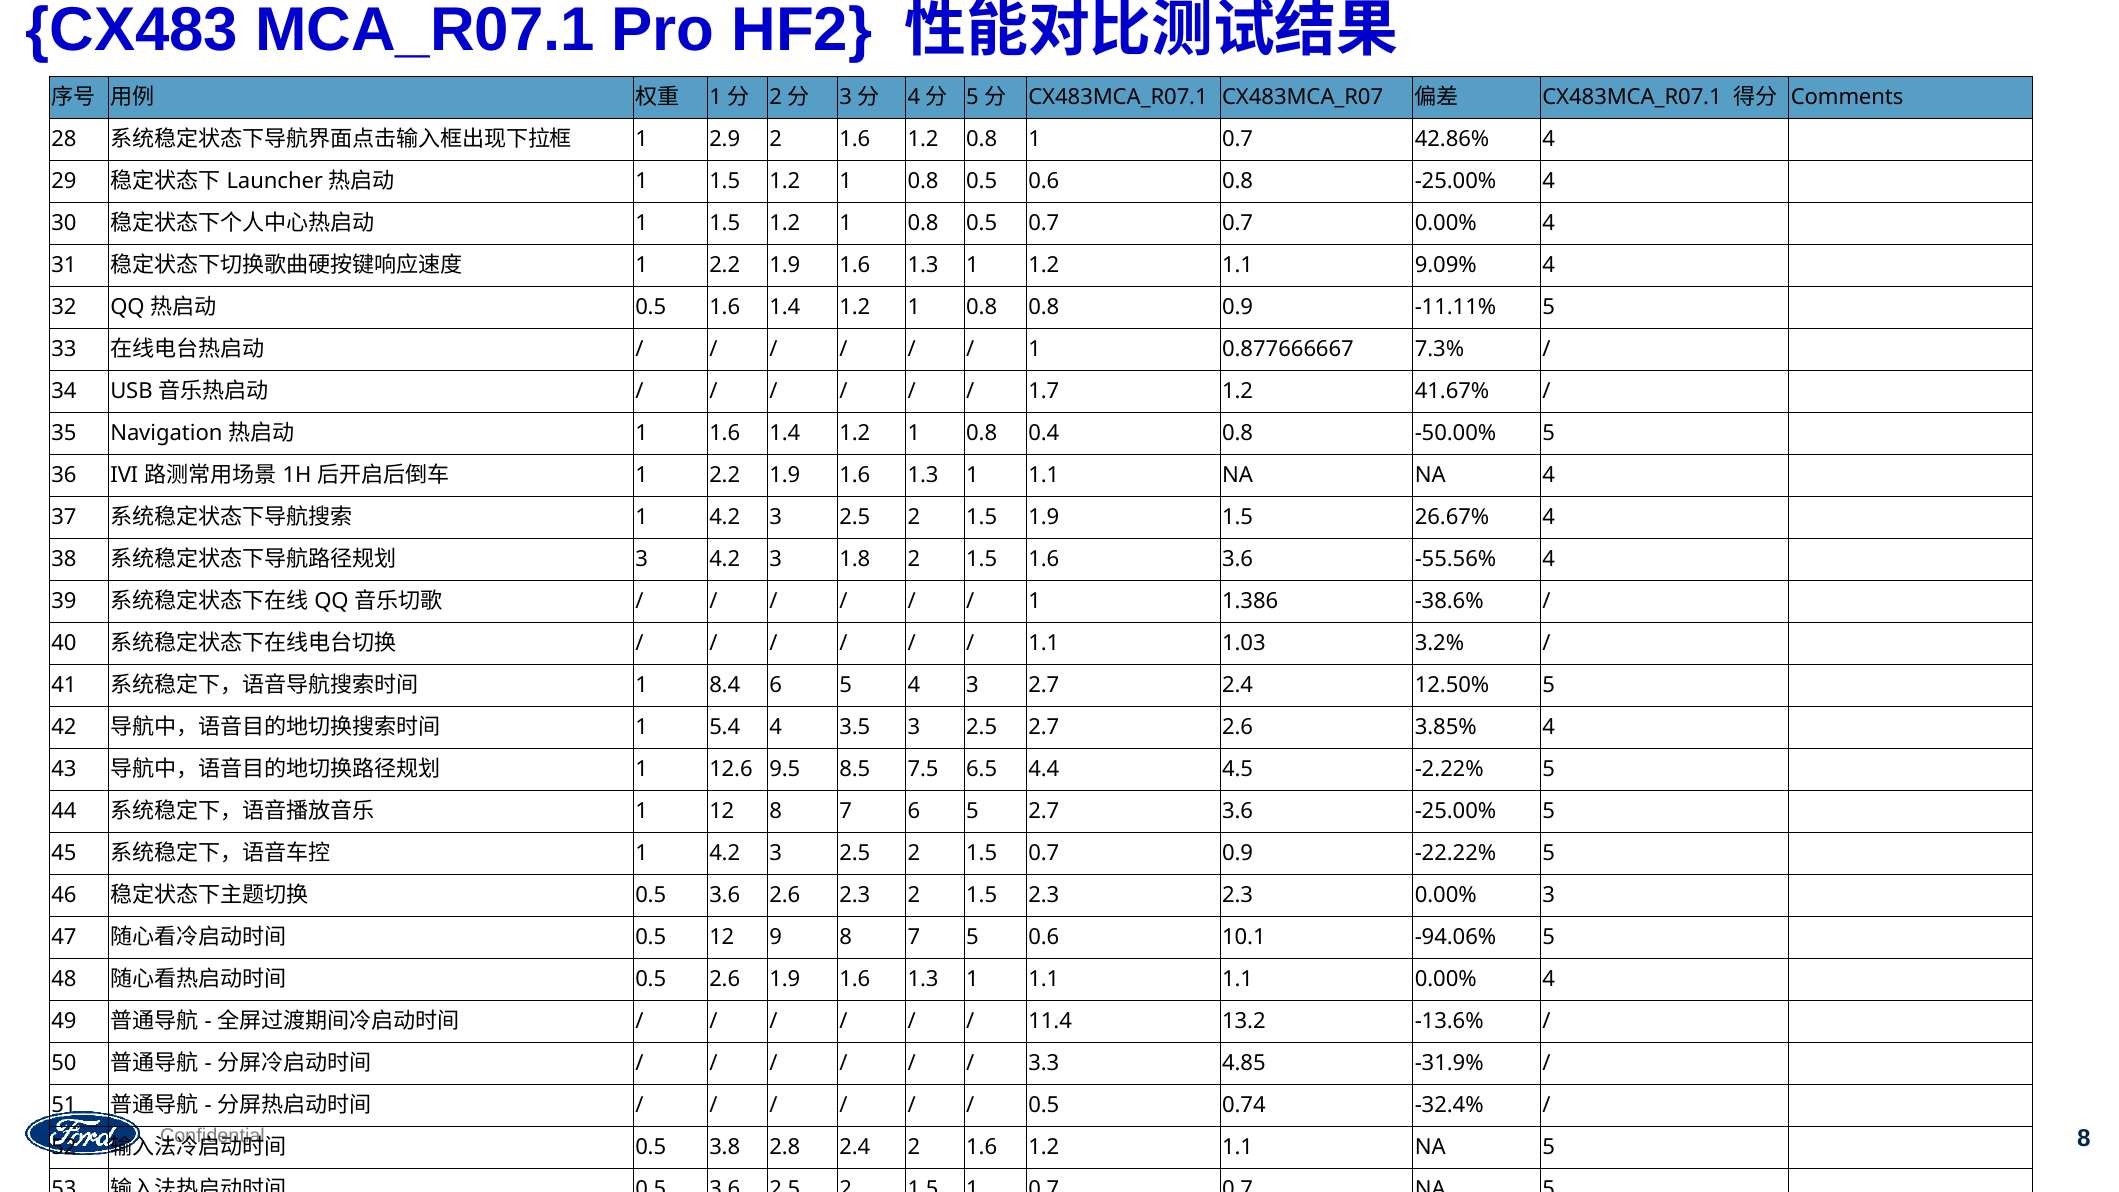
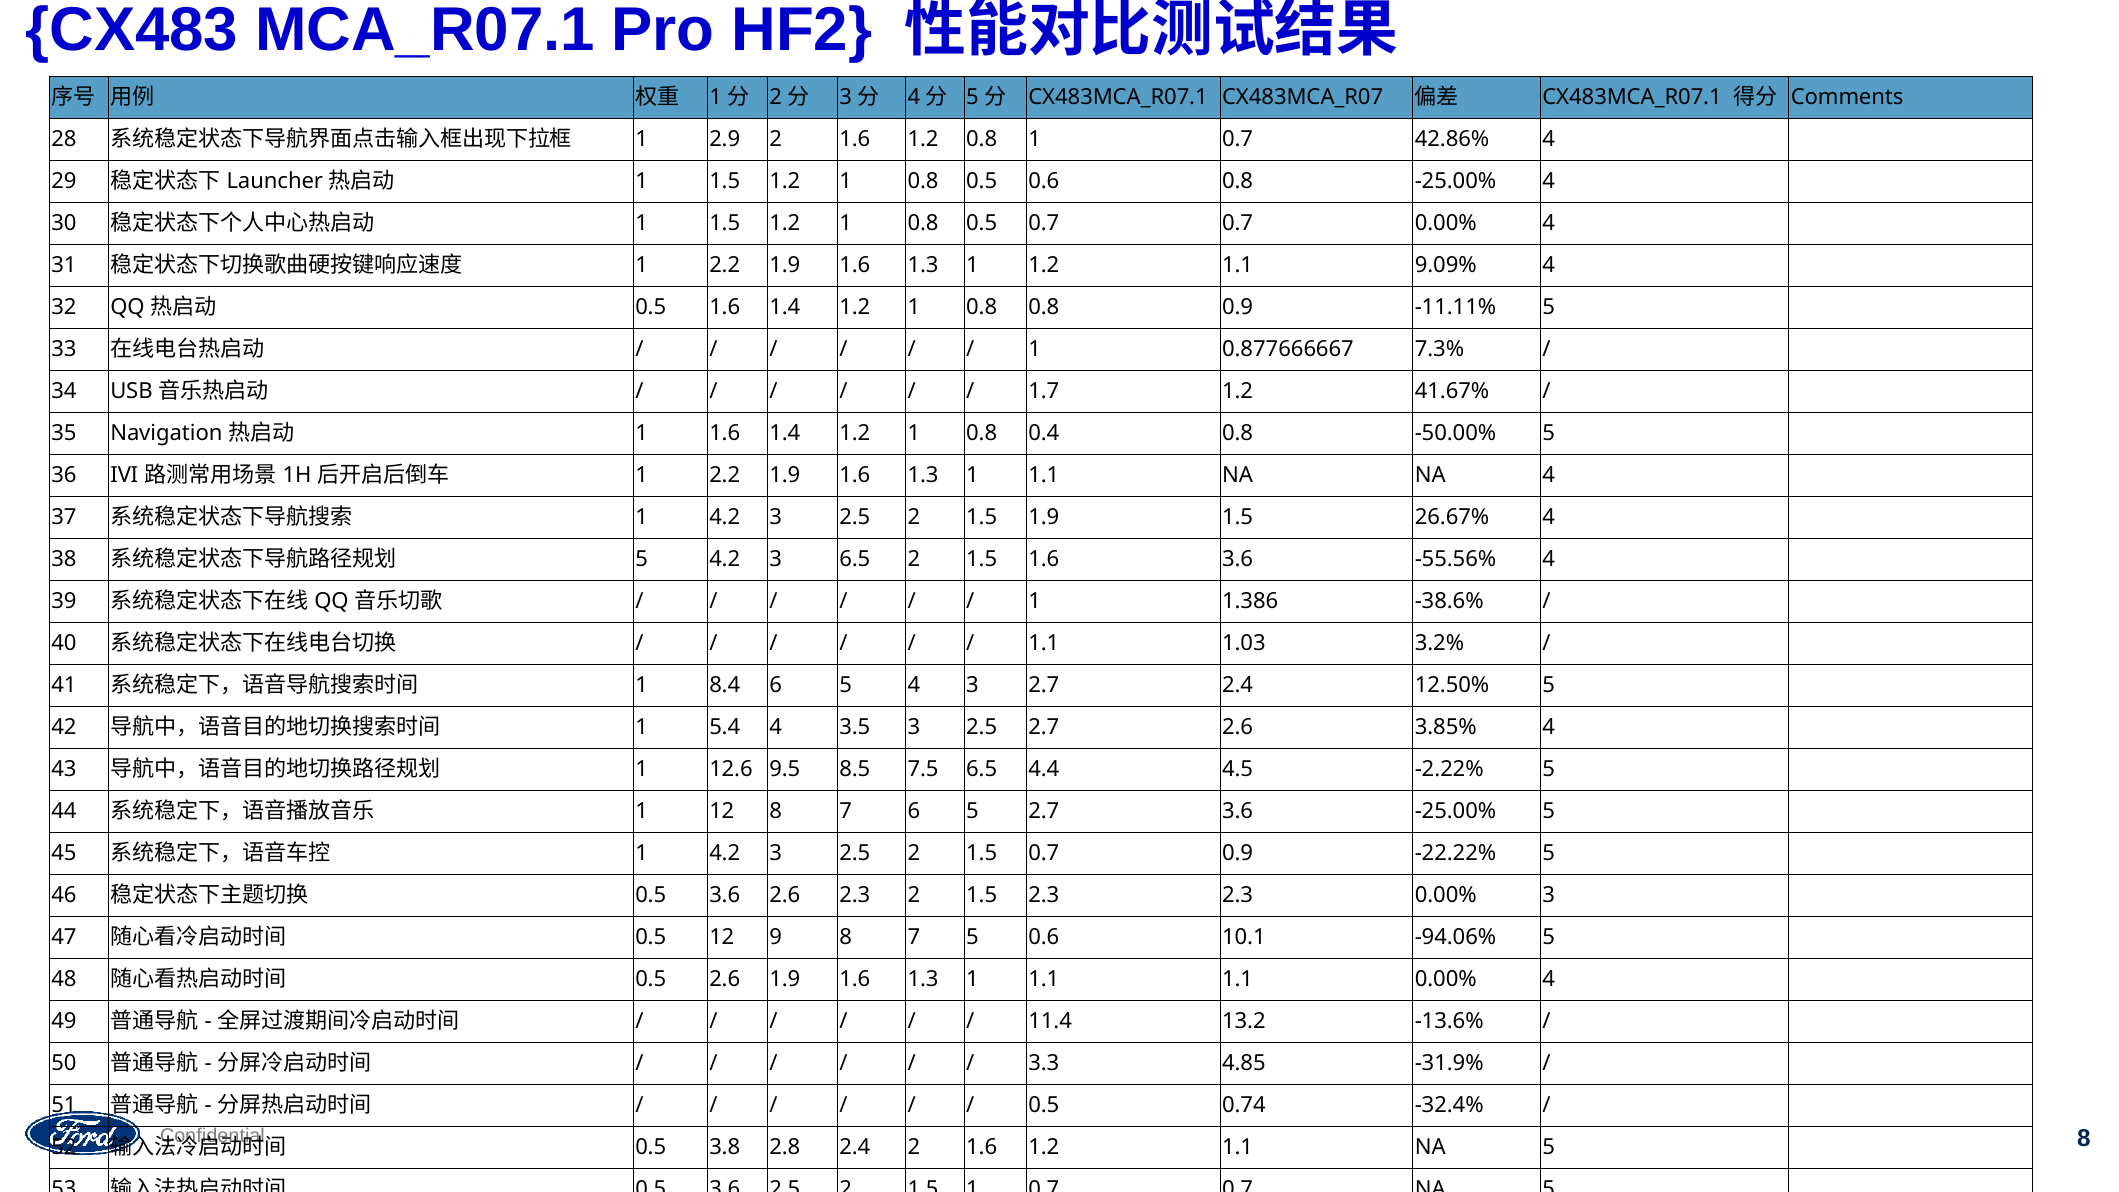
3: 3 -> 5 (642, 559)
3 1.8: 1.8 -> 6.5 (855, 559)
